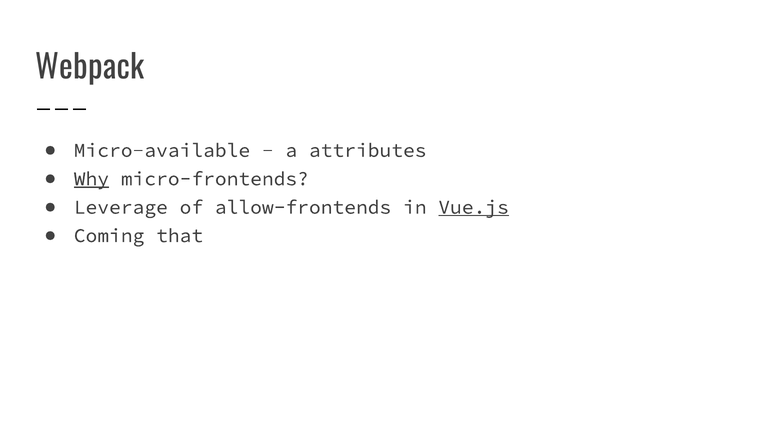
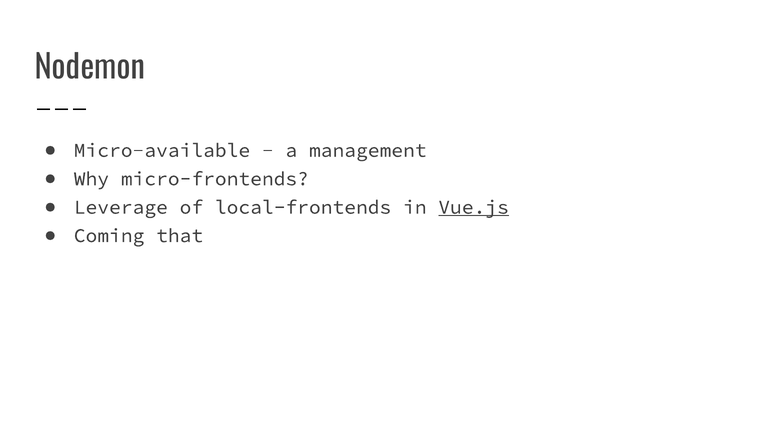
Webpack: Webpack -> Nodemon (90, 68)
attributes: attributes -> management (368, 150)
Why underline: present -> none (91, 179)
allow-frontends: allow-frontends -> local-frontends (303, 207)
